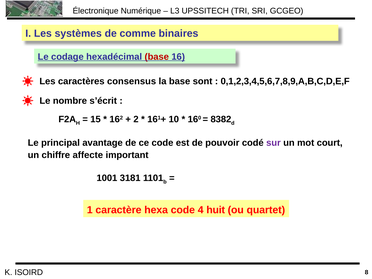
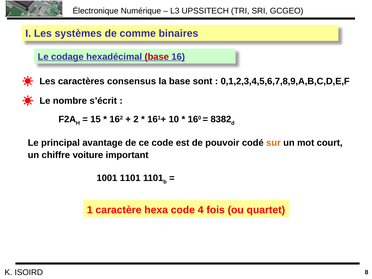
sur colour: purple -> orange (273, 143)
affecte: affecte -> voiture (88, 155)
1001 3181: 3181 -> 1101 (130, 178)
huit: huit -> fois (216, 210)
